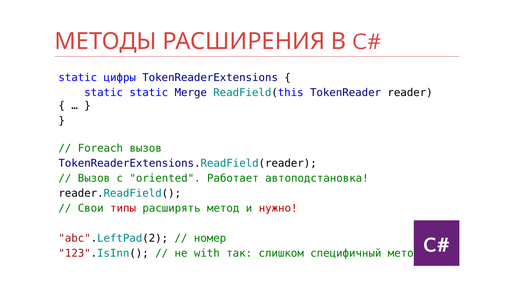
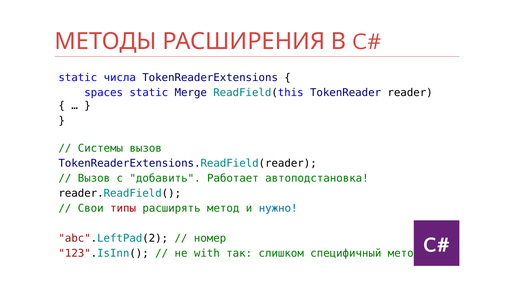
цифры: цифры -> числа (120, 78)
static: static -> spaces (104, 93)
Foreach: Foreach -> Системы (100, 148)
oriented: oriented -> добавить (165, 178)
нужно colour: red -> blue (278, 208)
